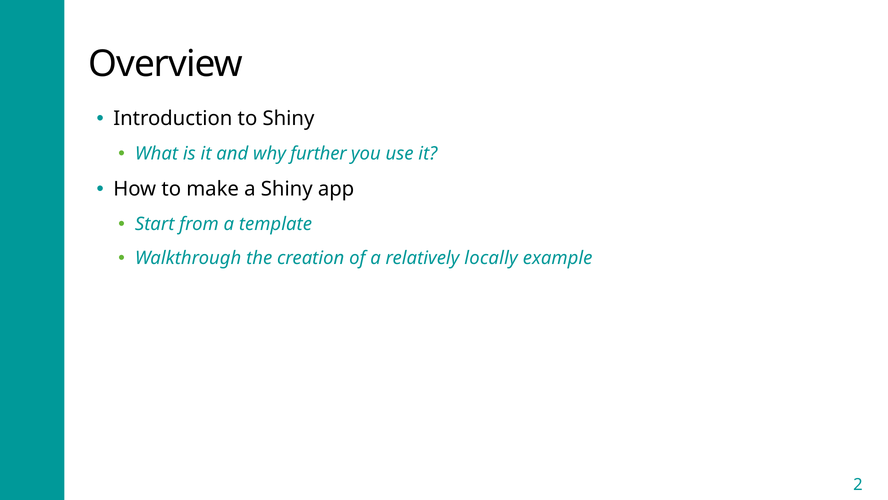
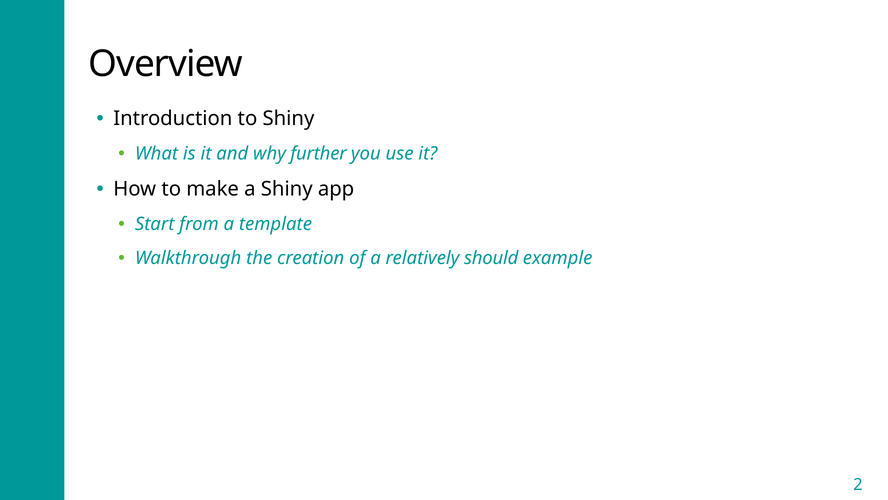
locally: locally -> should (491, 258)
